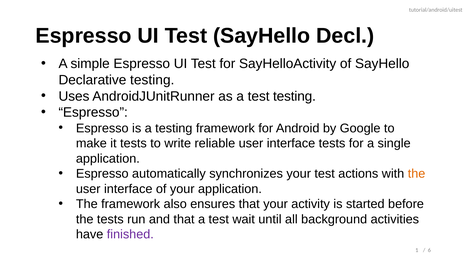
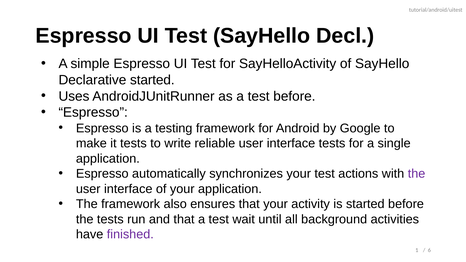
Declarative testing: testing -> started (152, 80)
test testing: testing -> before (294, 96)
the colour: orange -> purple (417, 174)
